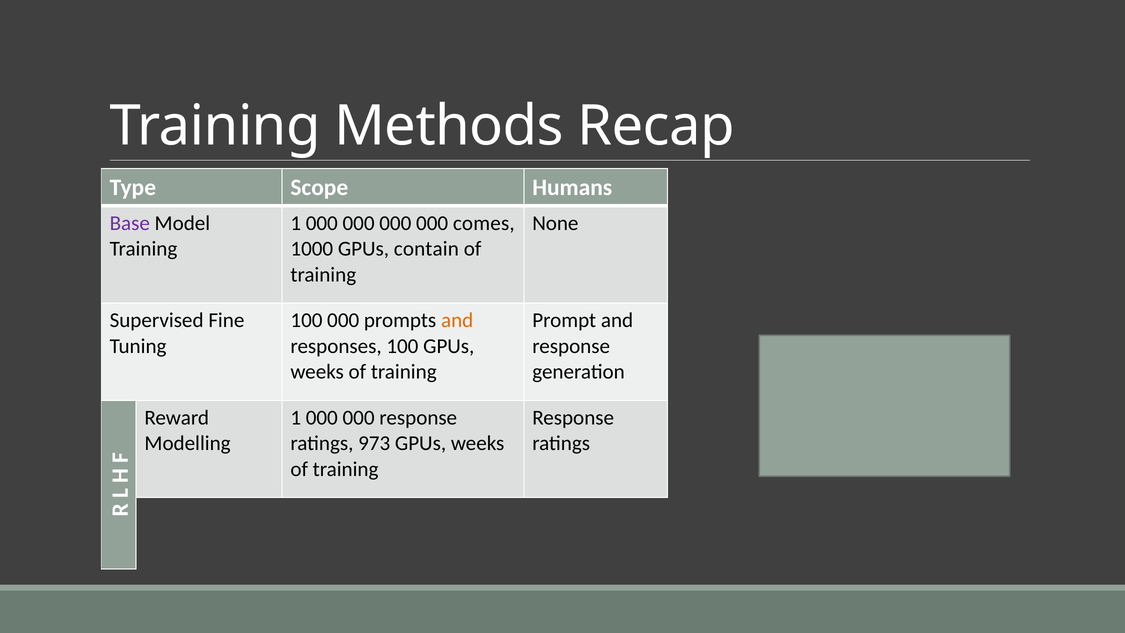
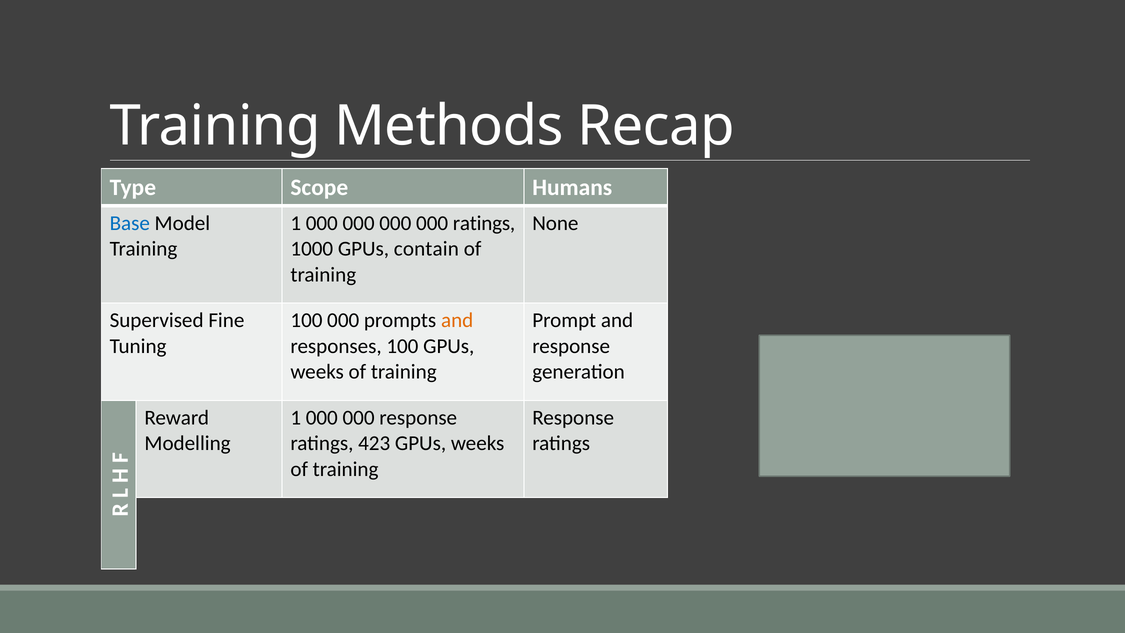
Base colour: purple -> blue (130, 223)
000 comes: comes -> ratings (484, 223)
973: 973 -> 423 (374, 443)
